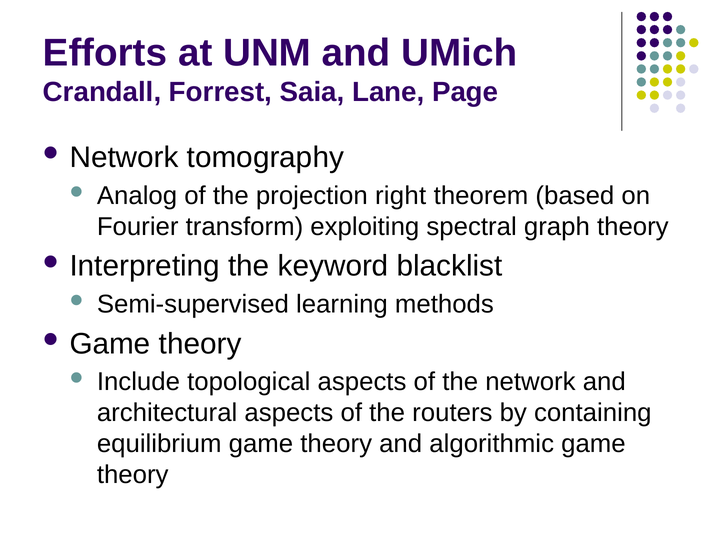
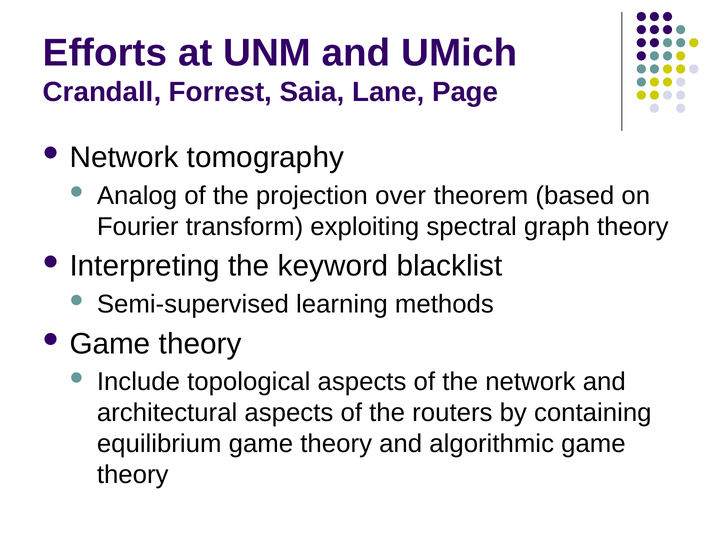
right: right -> over (401, 196)
